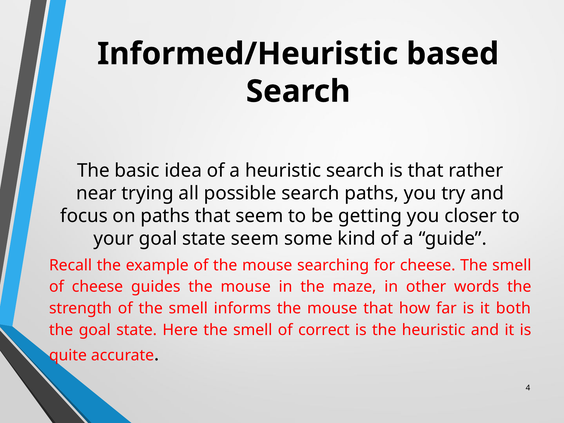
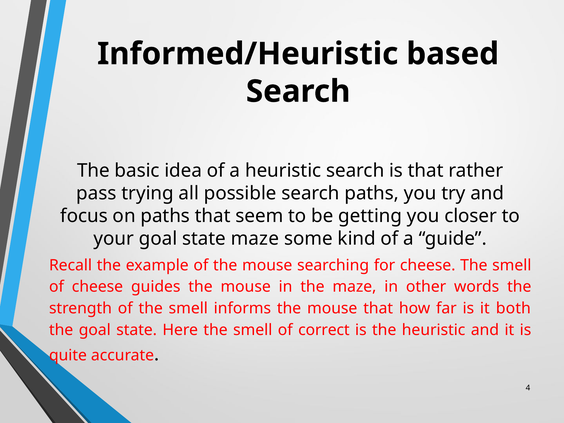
near: near -> pass (96, 193)
state seem: seem -> maze (255, 238)
